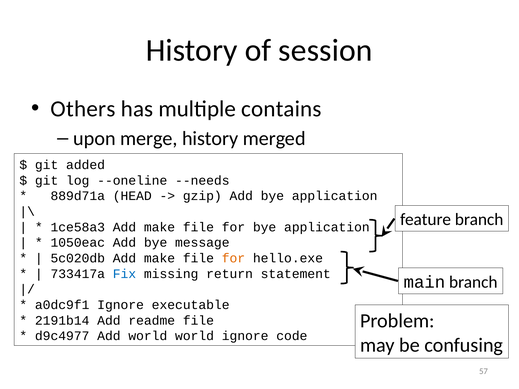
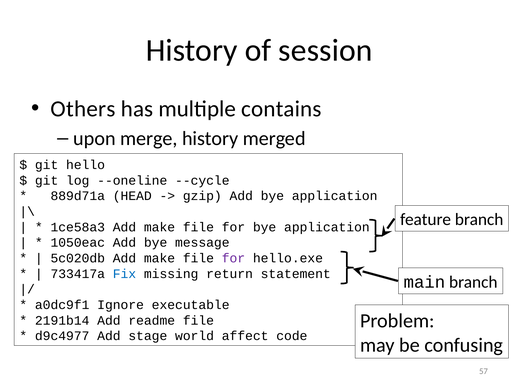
added: added -> hello (86, 165)
--needs: --needs -> --cycle (202, 181)
for colour: orange -> purple (233, 258)
Add world: world -> stage (148, 336)
world ignore: ignore -> affect (245, 336)
